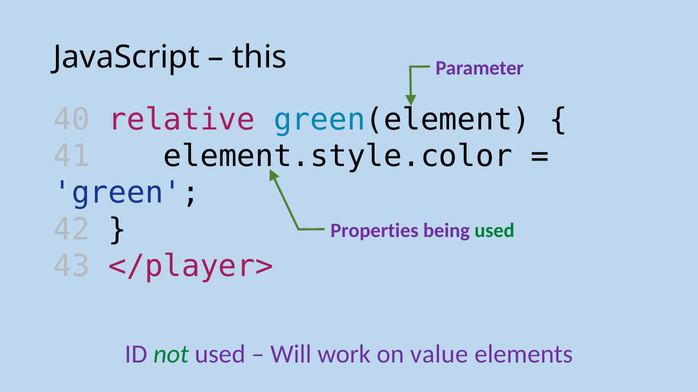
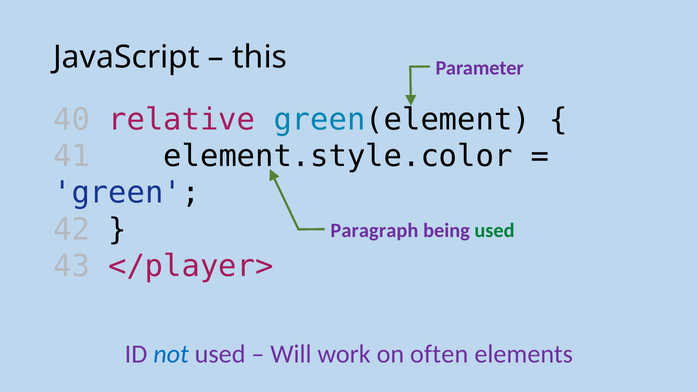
Properties: Properties -> Paragraph (374, 231)
not colour: green -> blue (171, 355)
value: value -> often (439, 355)
